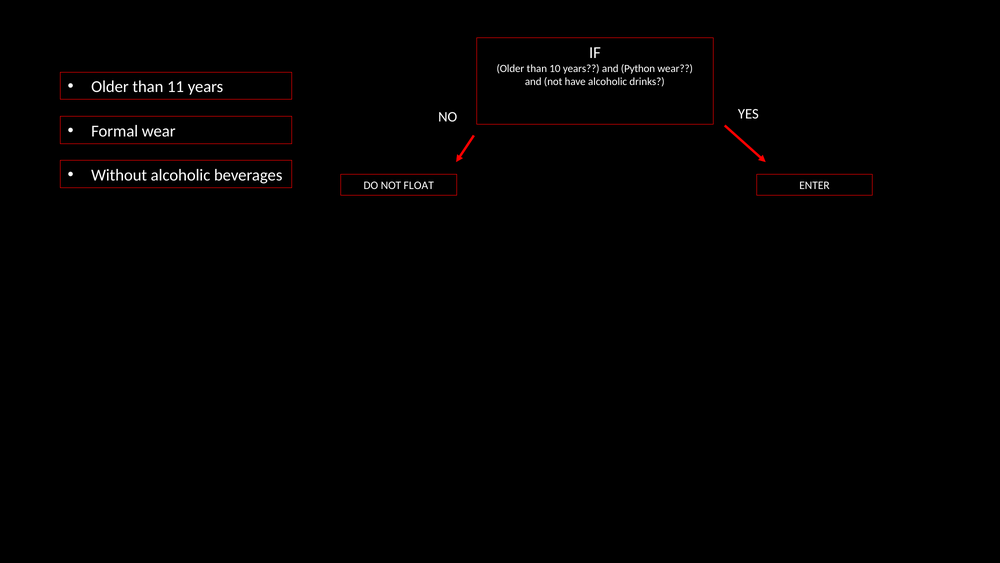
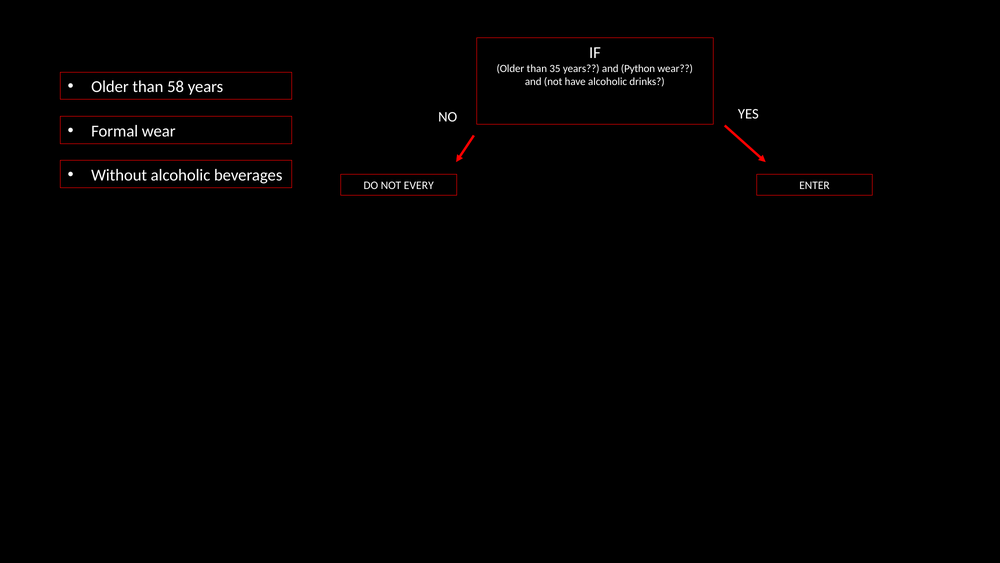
10: 10 -> 35 (555, 69)
11: 11 -> 58 (176, 87)
FLOAT: FLOAT -> EVERY (419, 185)
